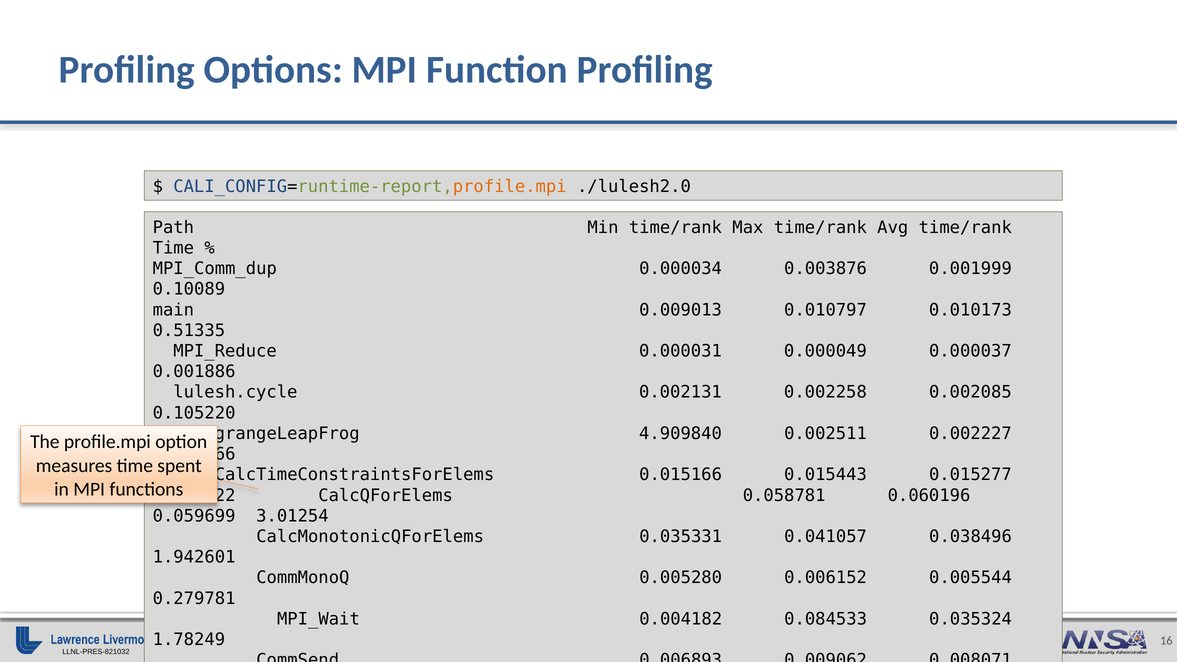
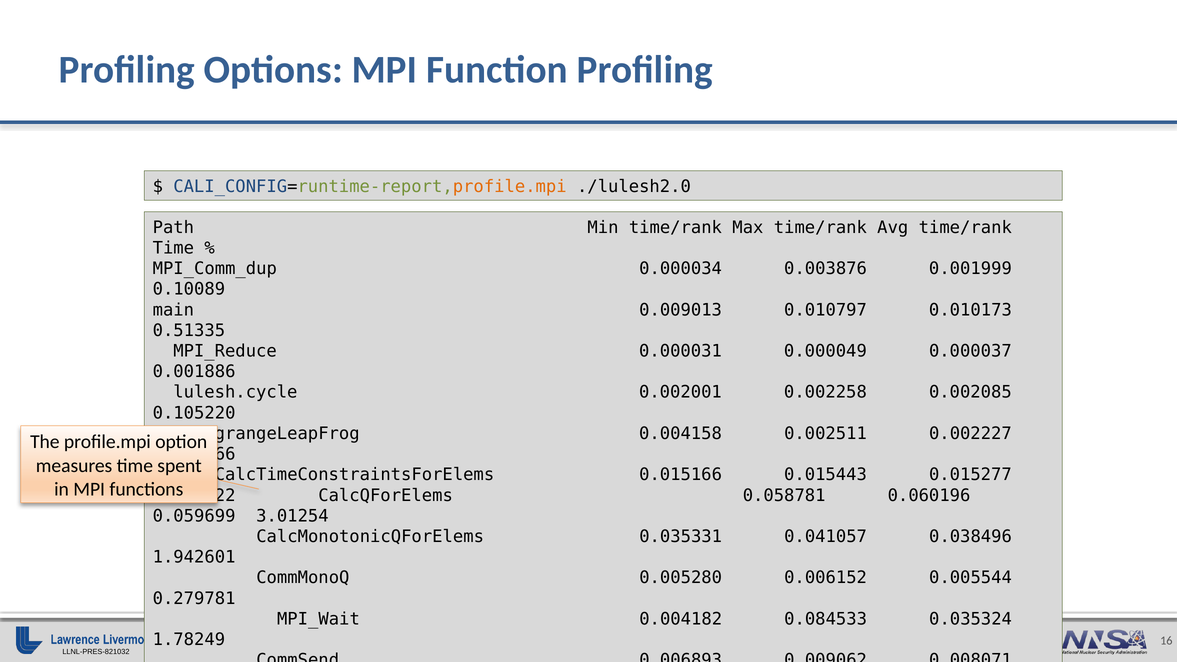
0.002131: 0.002131 -> 0.002001 (680, 392)
4.909840: 4.909840 -> 0.004158 (680, 434)
